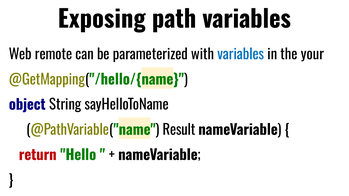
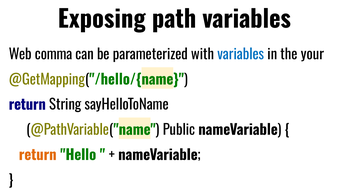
remote: remote -> comma (54, 55)
object: object -> return (27, 105)
Result: Result -> Public (179, 130)
return colour: red -> orange (38, 155)
